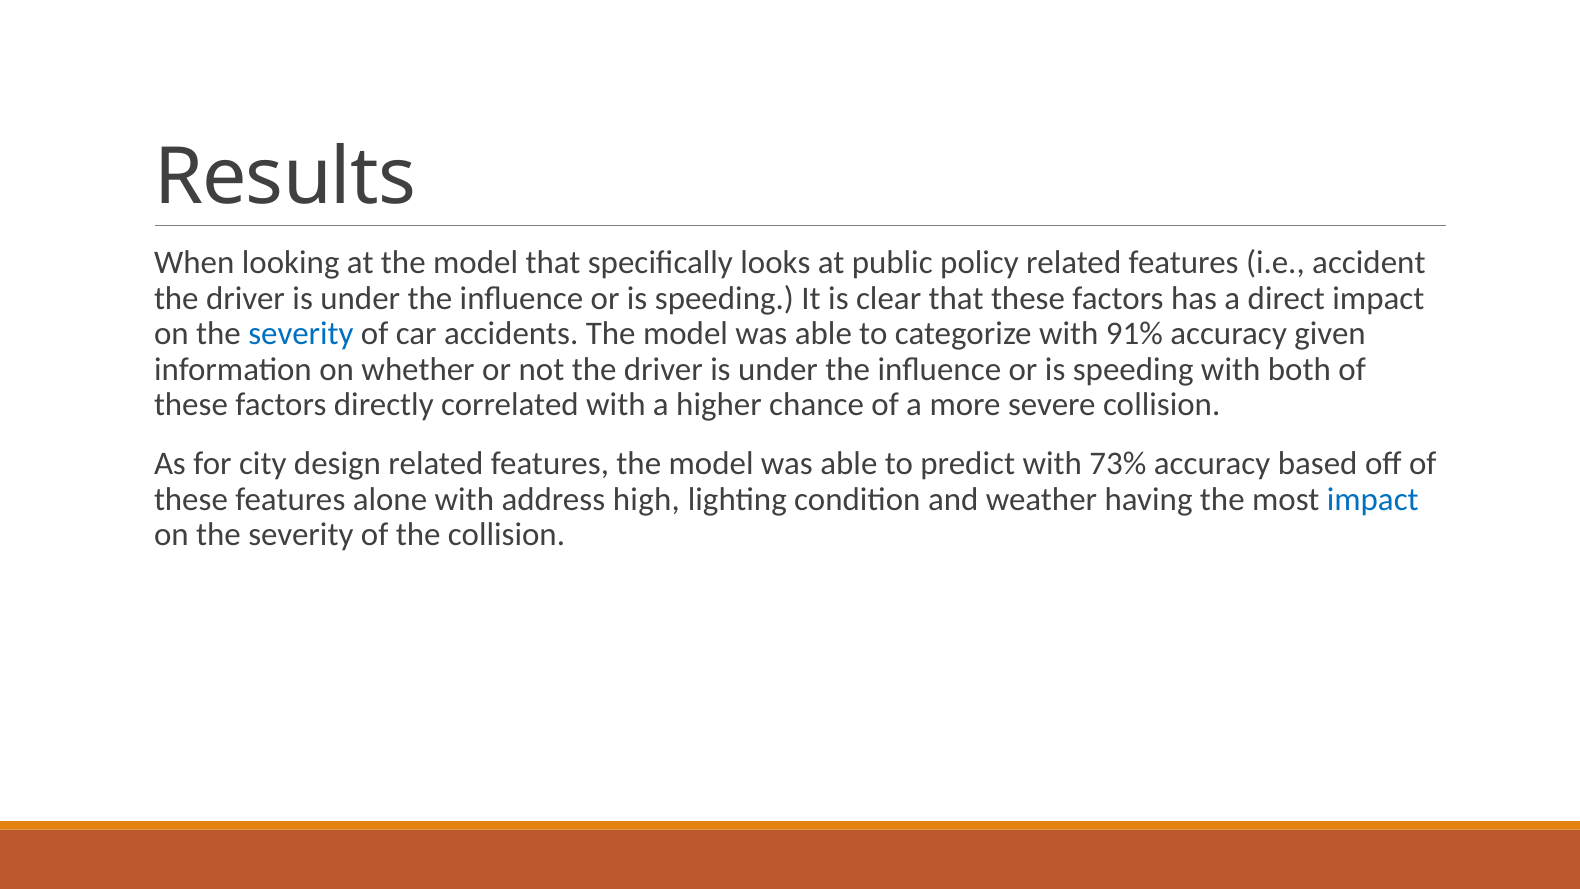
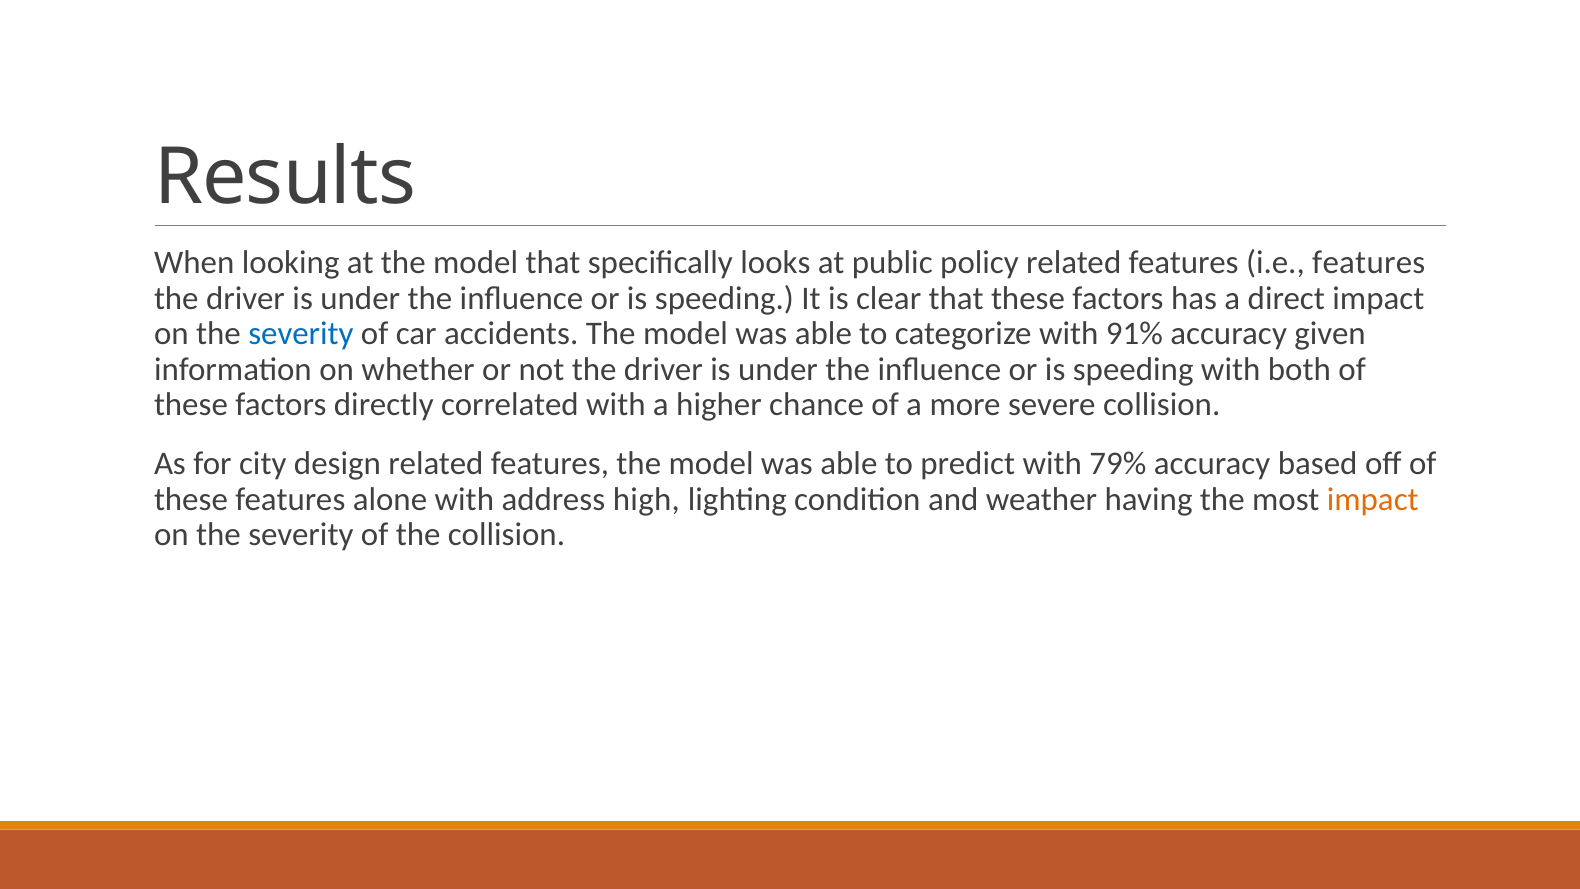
i.e accident: accident -> features (1369, 263)
73%: 73% -> 79% (1118, 463)
impact colour: blue -> orange (1373, 499)
